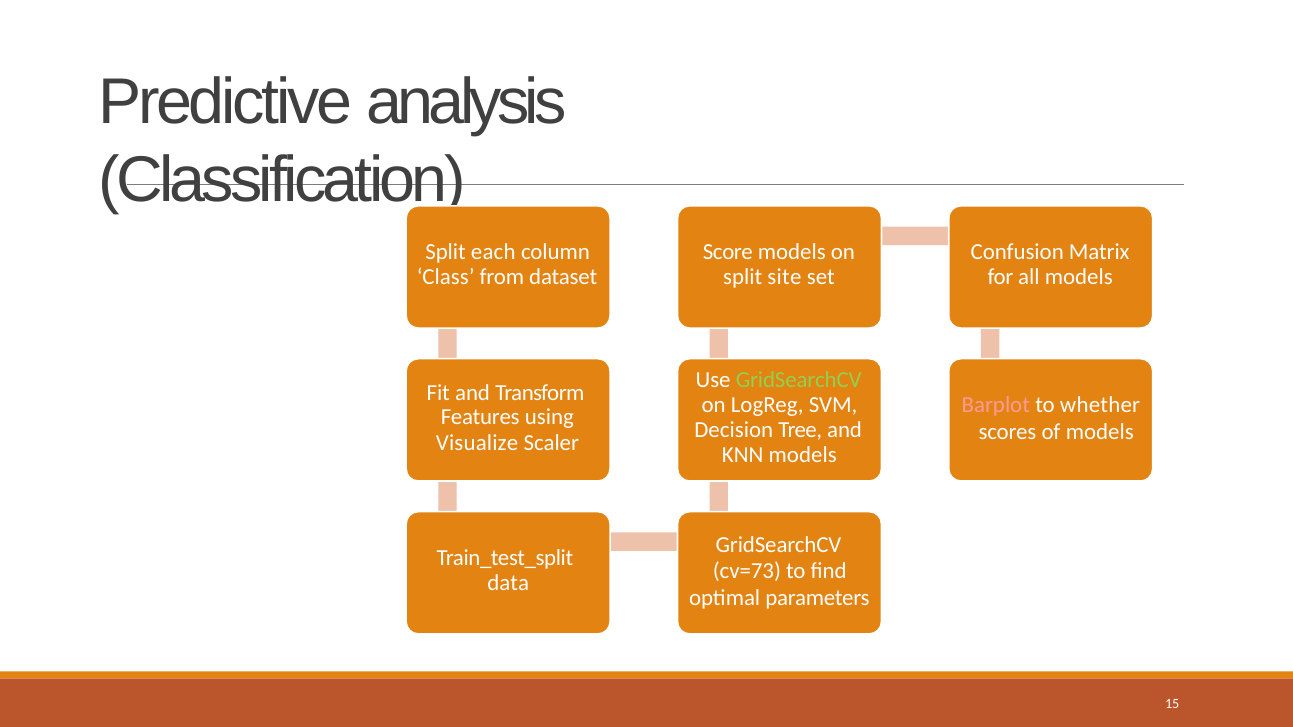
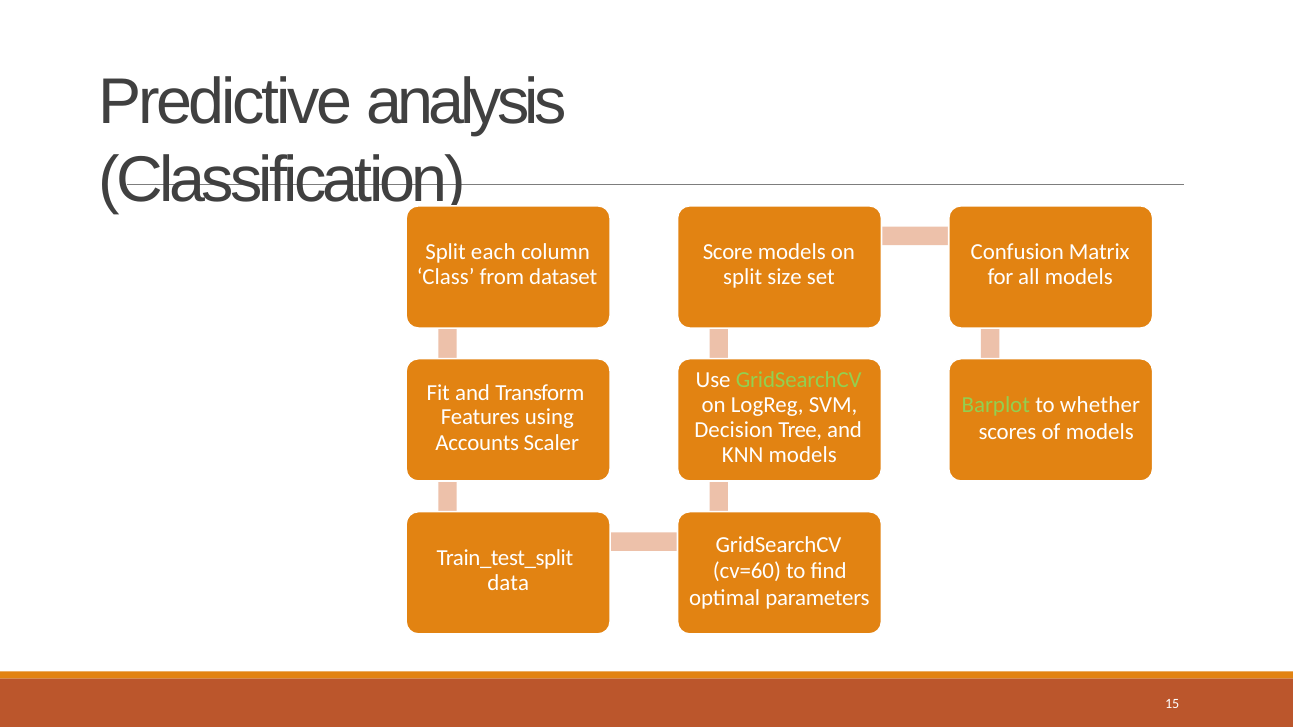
site: site -> size (785, 277)
Barplot colour: pink -> light green (996, 405)
Visualize: Visualize -> Accounts (477, 443)
cv=73: cv=73 -> cv=60 (747, 571)
